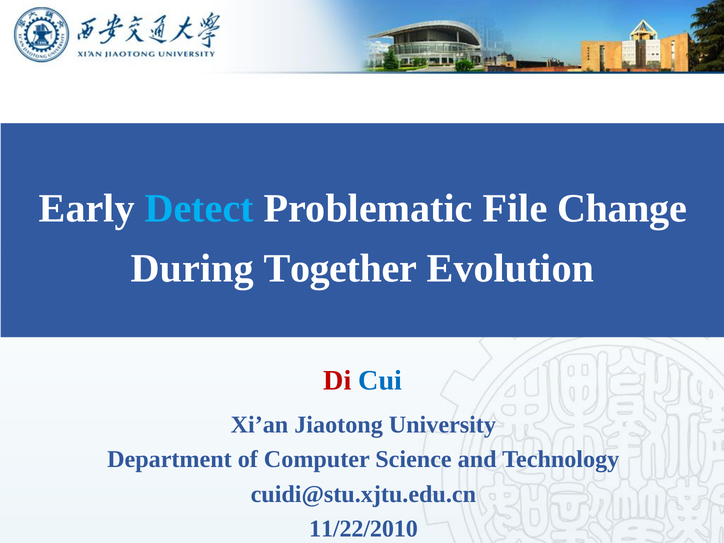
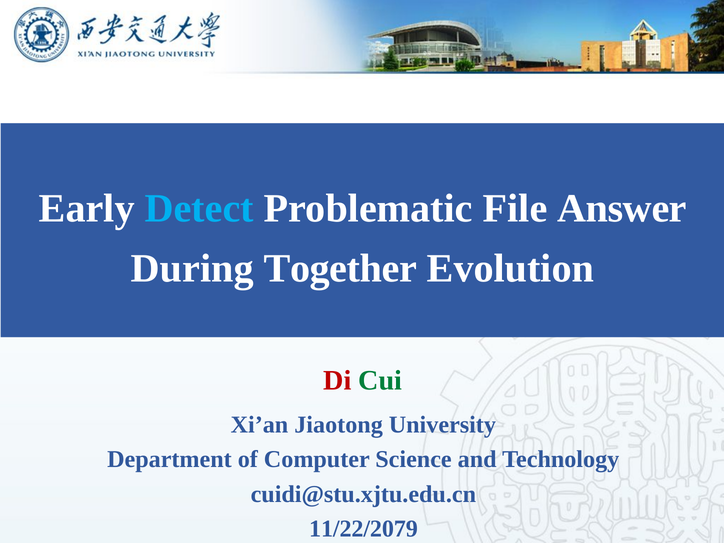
Change: Change -> Answer (622, 208)
Cui colour: blue -> green (380, 380)
11/22/2010: 11/22/2010 -> 11/22/2079 (363, 529)
